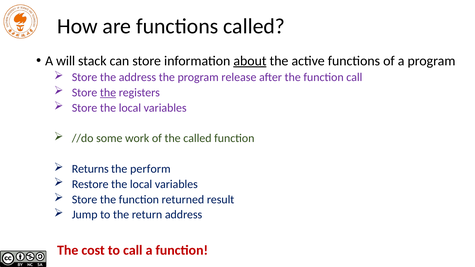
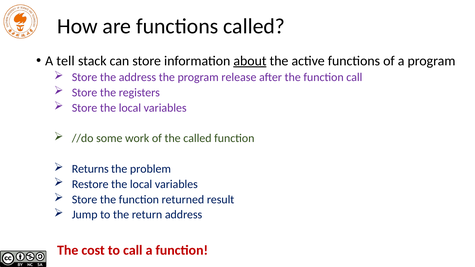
will: will -> tell (66, 61)
the underline: present -> none (108, 93)
perform: perform -> problem (150, 169)
